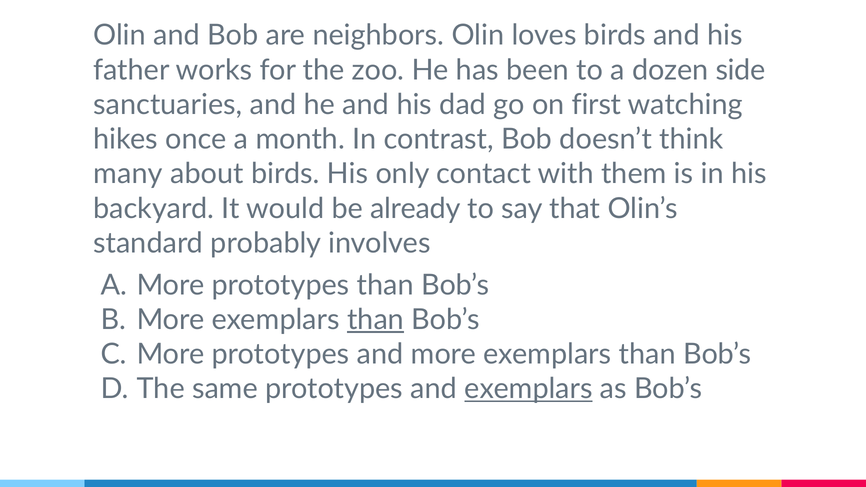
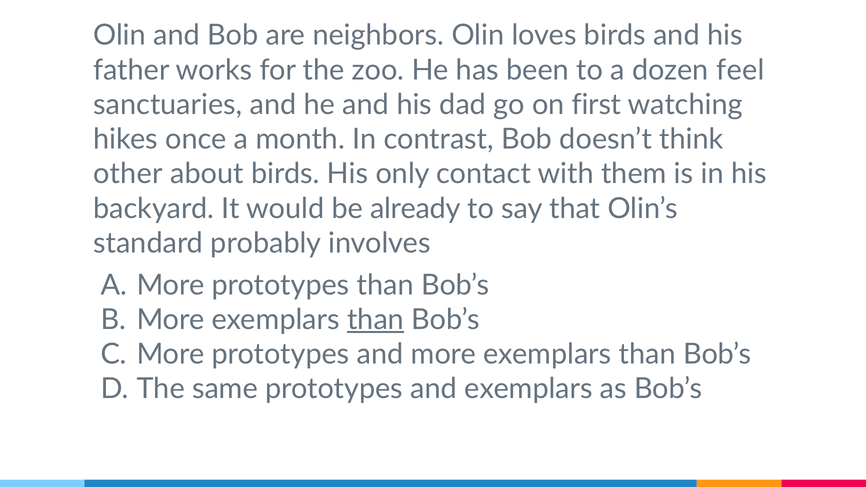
side: side -> feel (740, 70)
many: many -> other (128, 174)
exemplars underline: present -> none (528, 389)
